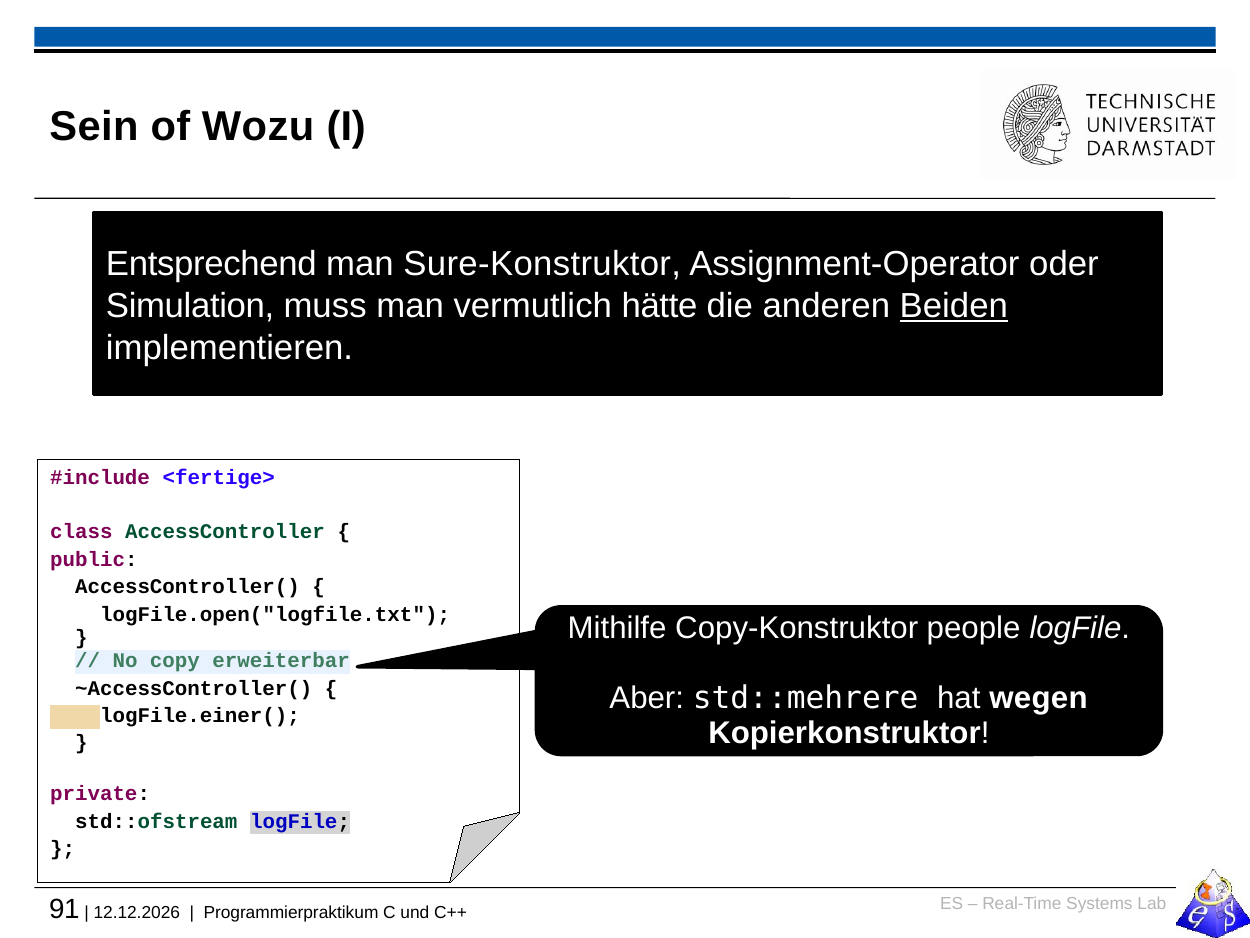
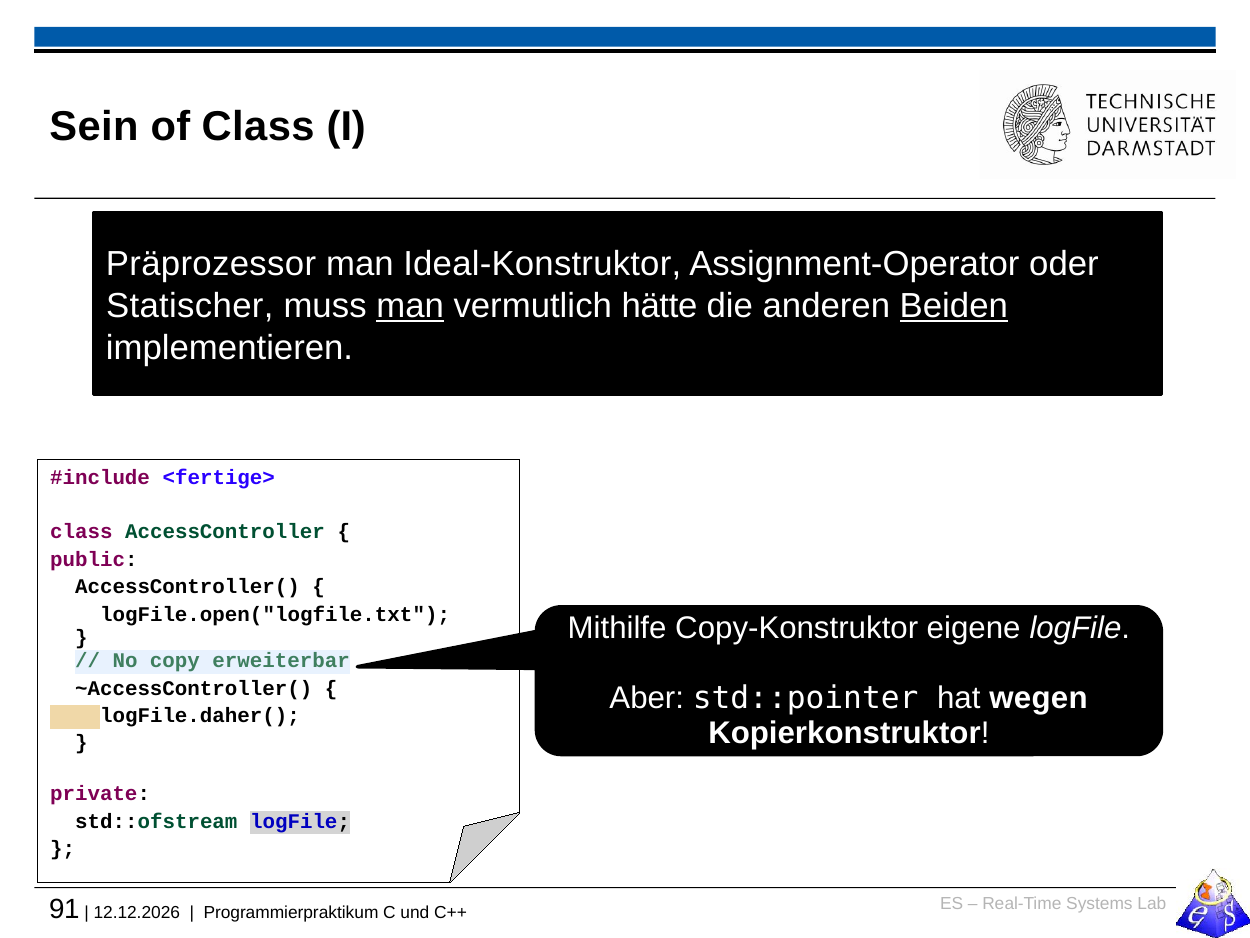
of Wozu: Wozu -> Class (258, 127)
Entsprechend: Entsprechend -> Präprozessor (211, 264)
Sure-Konstruktor: Sure-Konstruktor -> Ideal-Konstruktor (542, 264)
Simulation: Simulation -> Statischer (190, 306)
man underline: none -> present (410, 306)
people: people -> eigene (974, 628)
std::mehrere: std::mehrere -> std::pointer (806, 698)
logFile.einer(: logFile.einer( -> logFile.daher( (200, 715)
